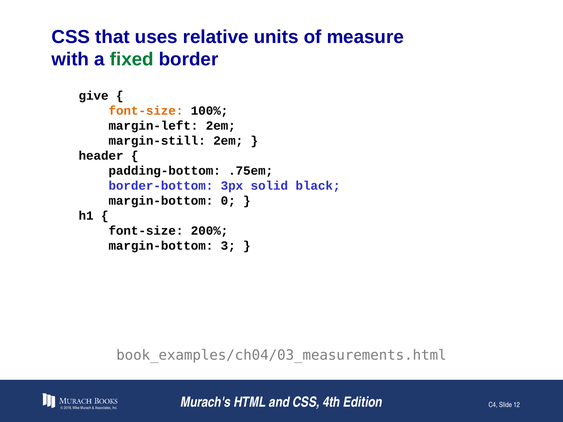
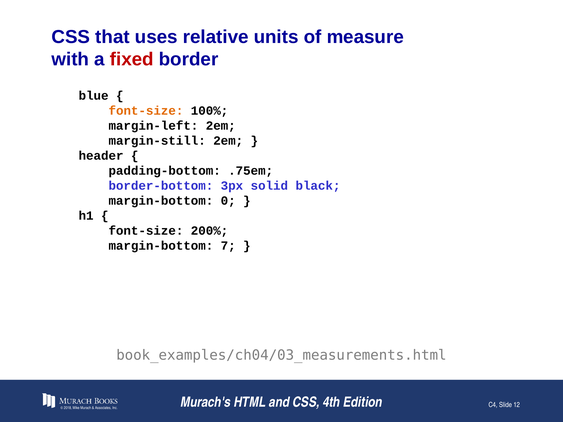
fixed colour: green -> red (132, 59)
give: give -> blue (94, 96)
3: 3 -> 7 (228, 246)
